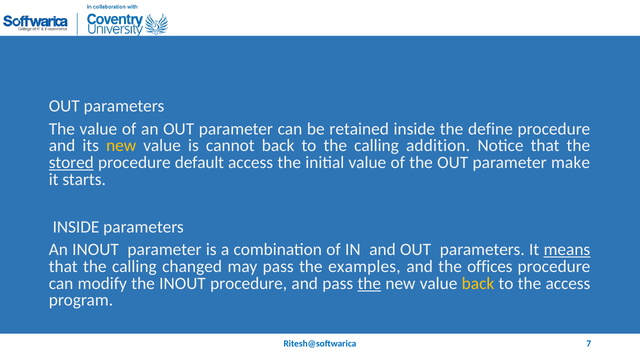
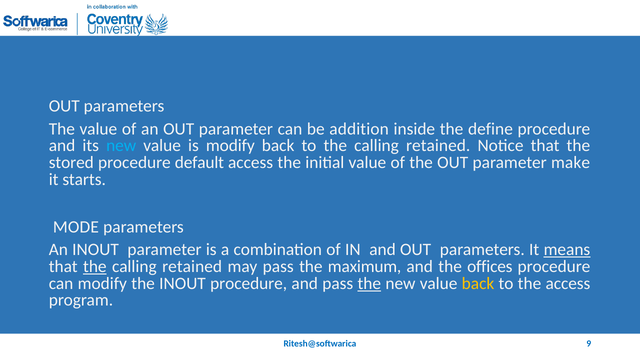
retained: retained -> addition (359, 129)
new colour: yellow -> light blue (121, 146)
is cannot: cannot -> modify (230, 146)
to the calling addition: addition -> retained (438, 146)
stored underline: present -> none (71, 162)
INSIDE: INSIDE -> MODE (76, 227)
the underline: none -> present (95, 267)
changed: changed -> retained (192, 267)
examples: examples -> maximum (365, 267)
7: 7 -> 9 (589, 344)
